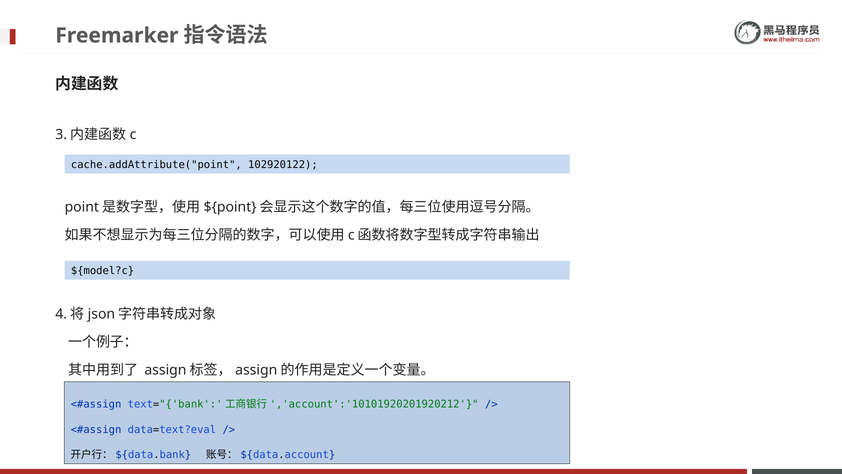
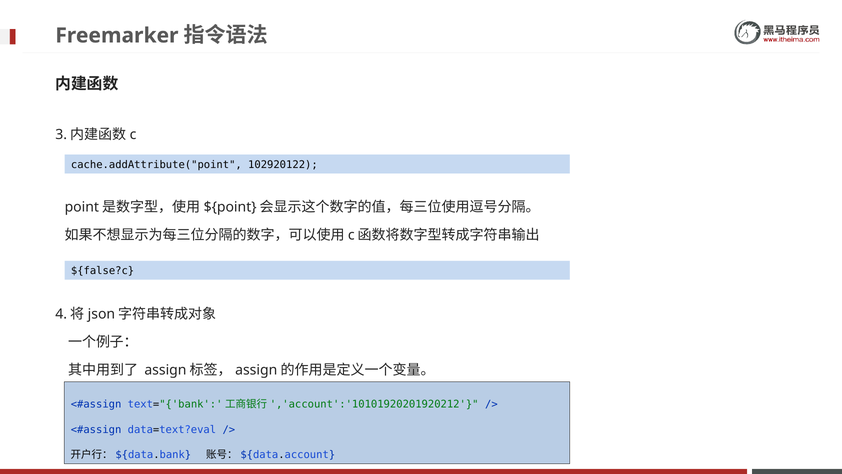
${model?c: ${model?c -> ${false?c (103, 271)
